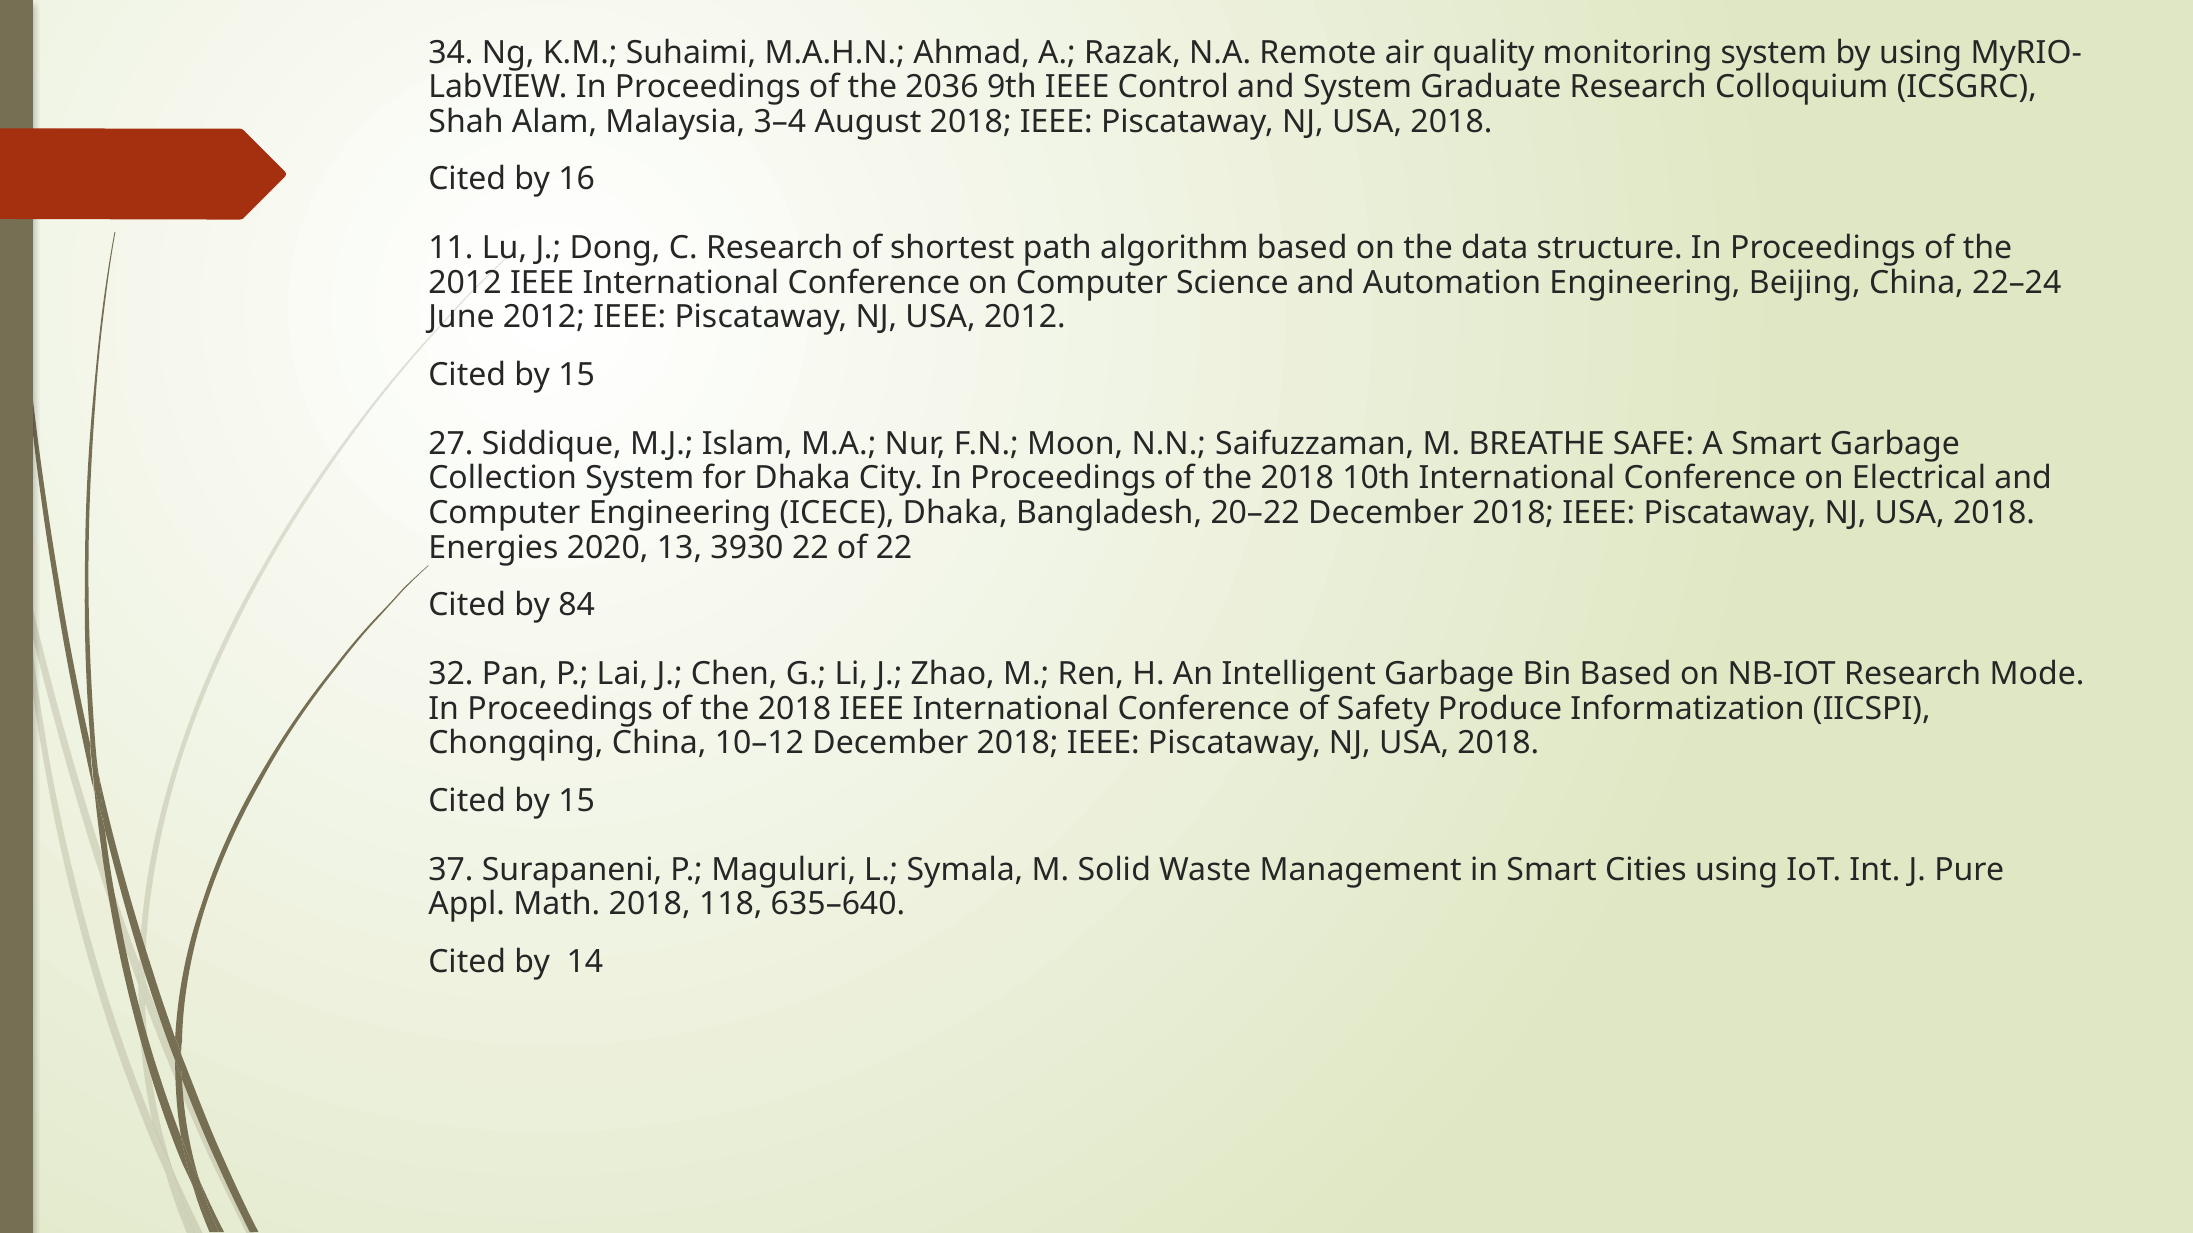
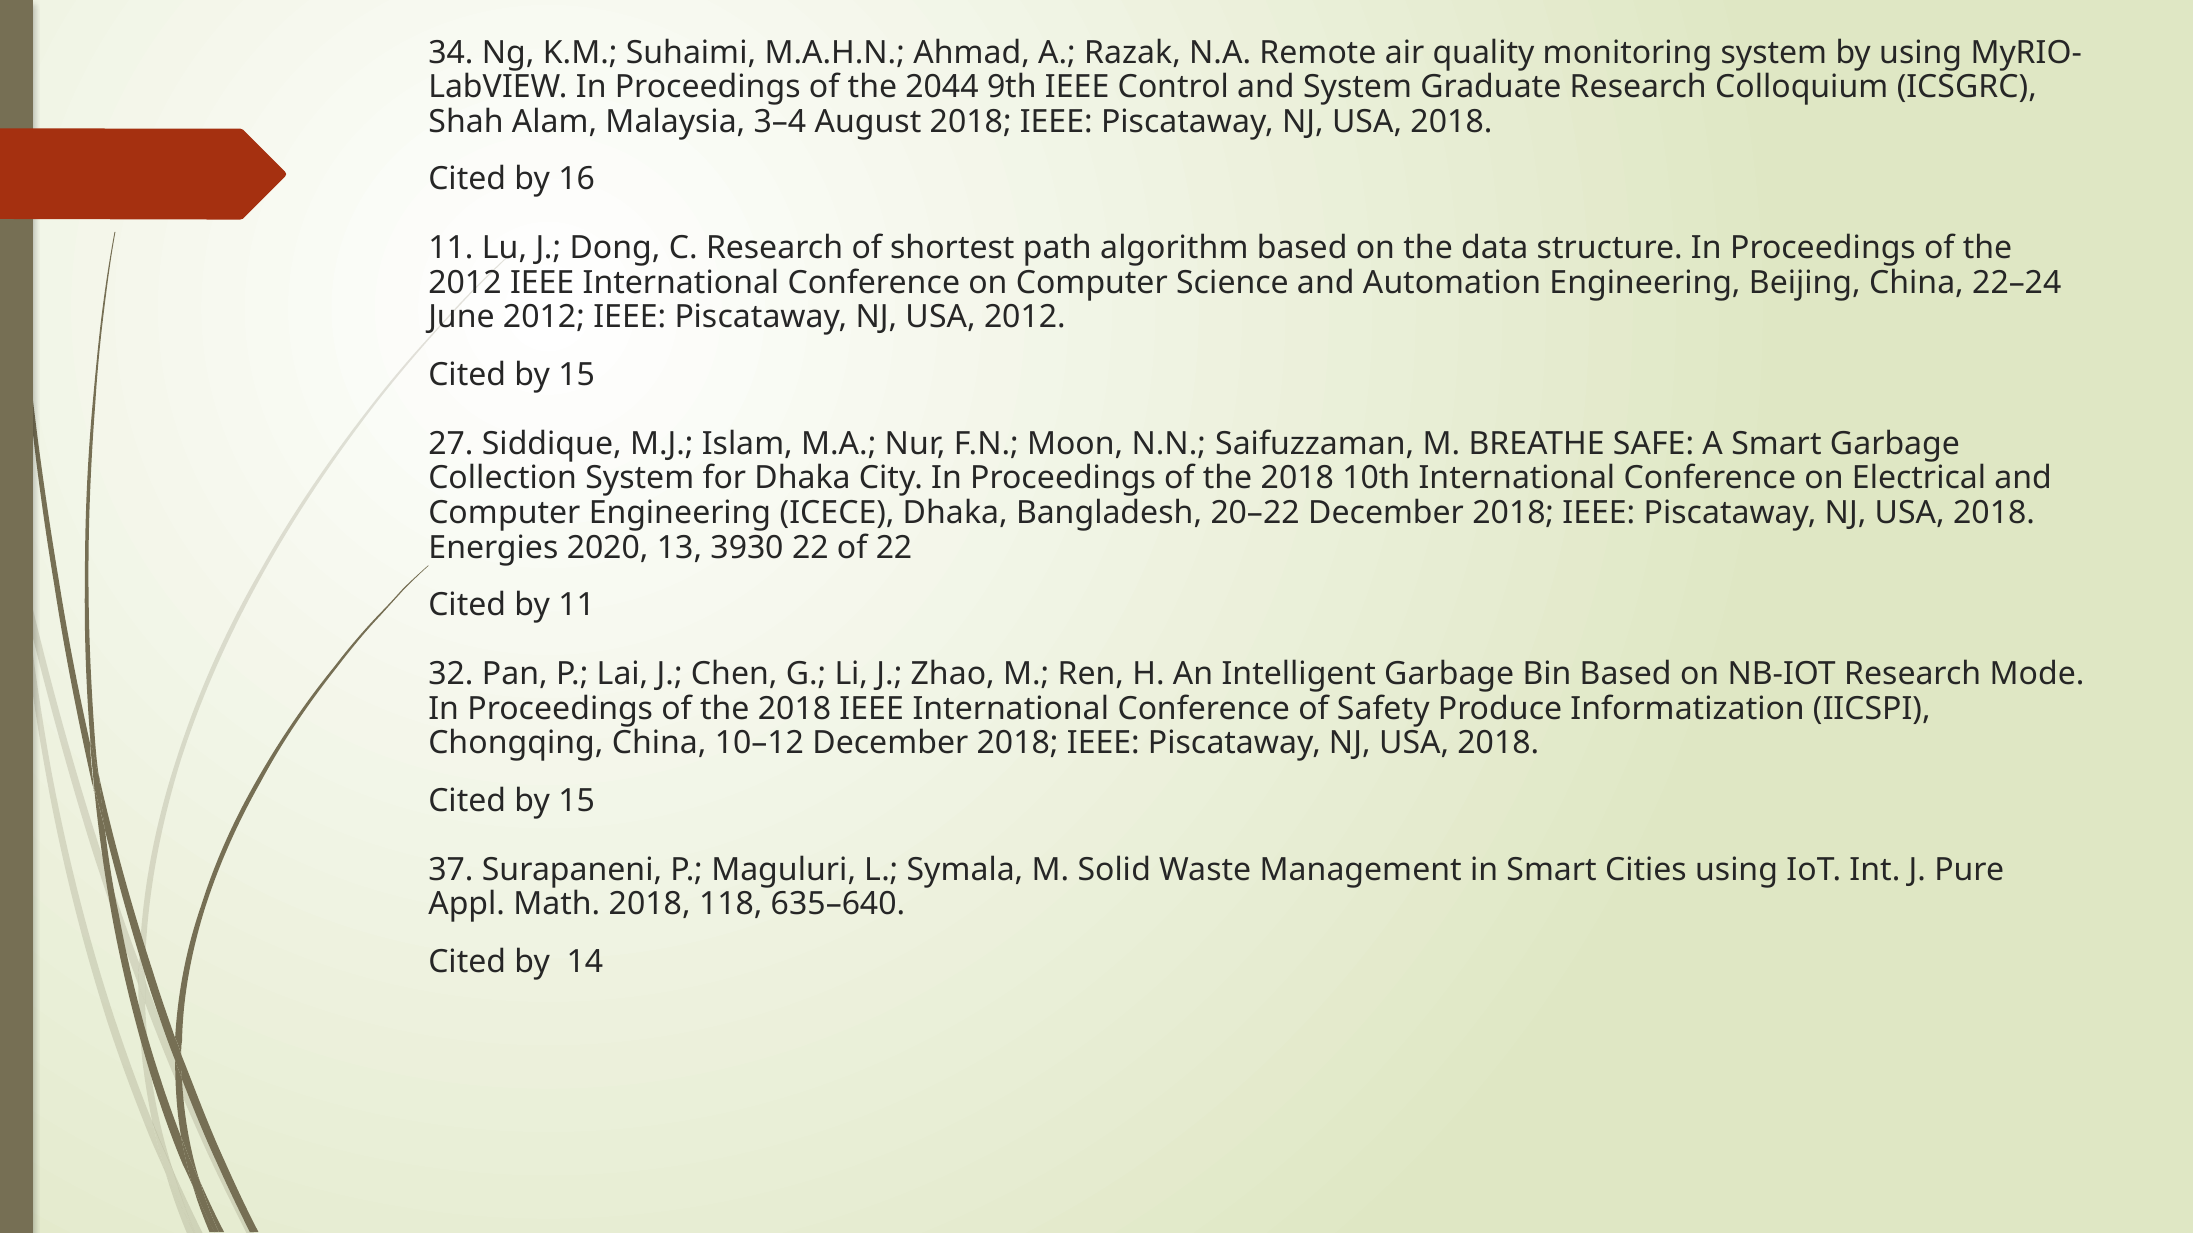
2036: 2036 -> 2044 (942, 87)
by 84: 84 -> 11 (577, 605)
